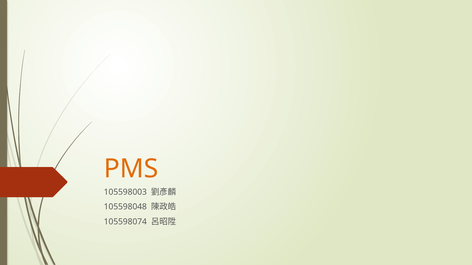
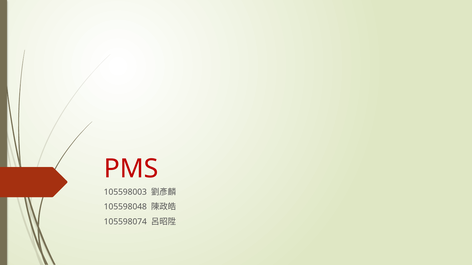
PMS colour: orange -> red (131, 169)
